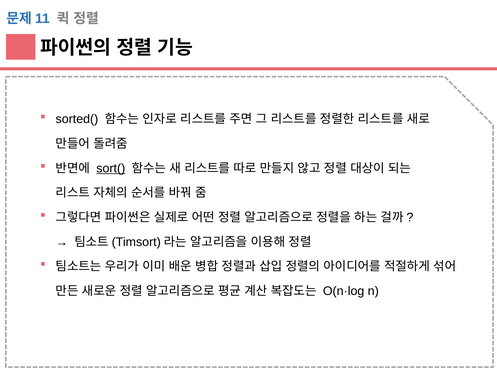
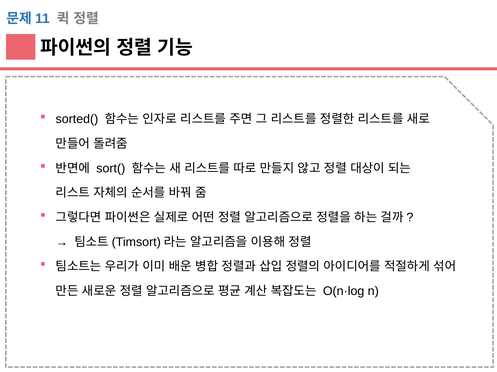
sort( underline: present -> none (111, 169)
